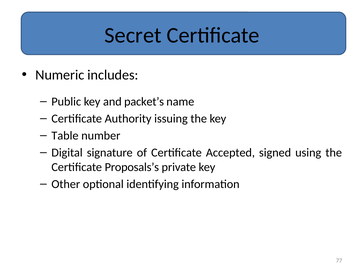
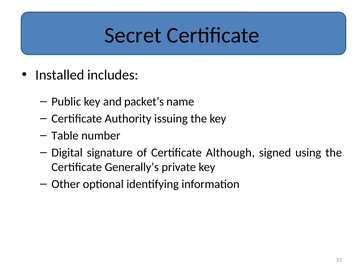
Numeric: Numeric -> Installed (60, 75)
Accepted: Accepted -> Although (230, 153)
Proposals’s: Proposals’s -> Generally’s (132, 167)
